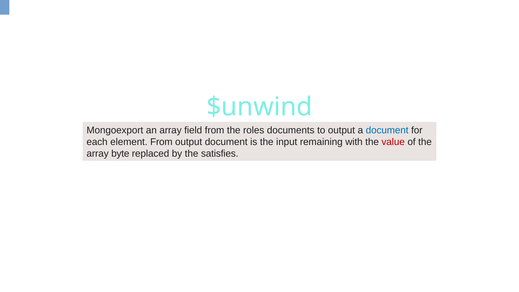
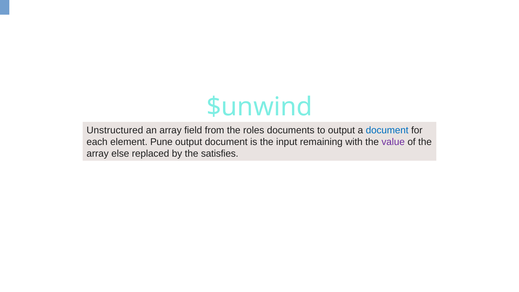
Mongoexport: Mongoexport -> Unstructured (115, 130)
element From: From -> Pune (161, 142)
value colour: red -> purple (393, 142)
byte: byte -> else (120, 154)
